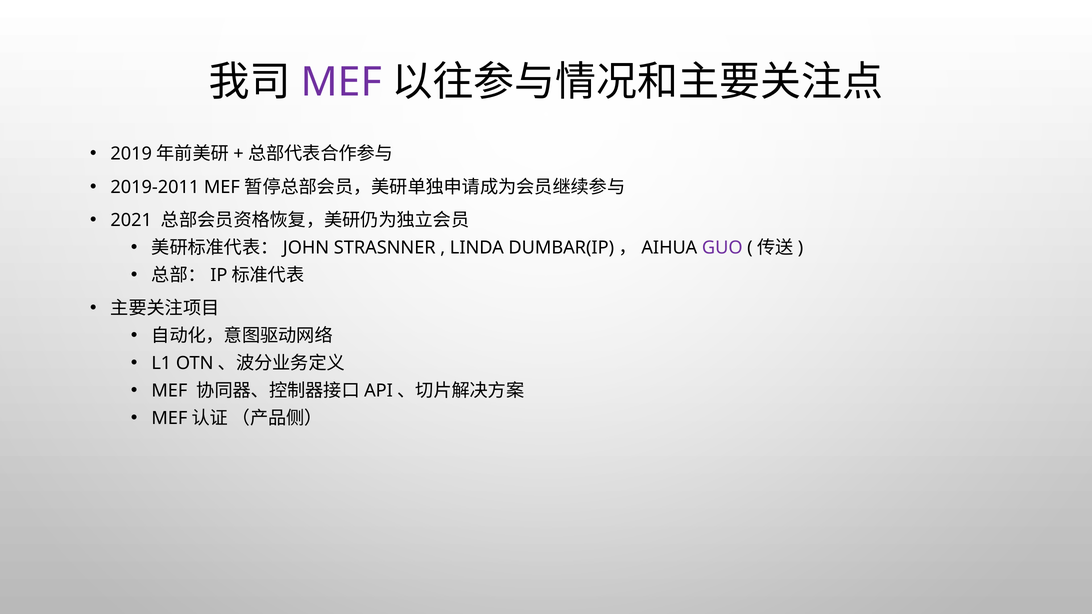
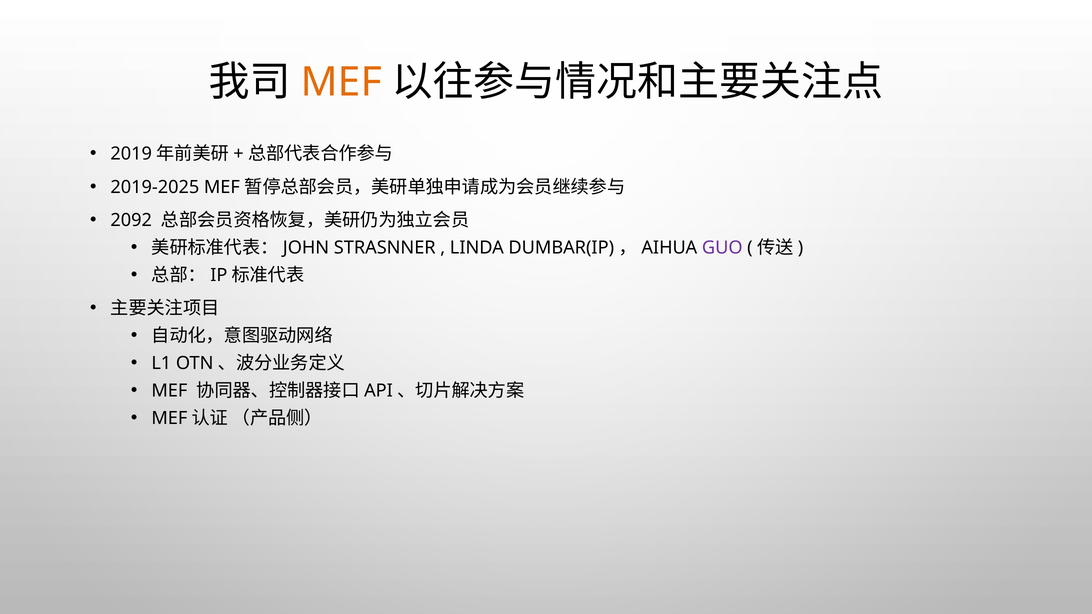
MEF colour: purple -> orange (341, 82)
2019-2011: 2019-2011 -> 2019-2025 (155, 187)
2021: 2021 -> 2092 (131, 220)
